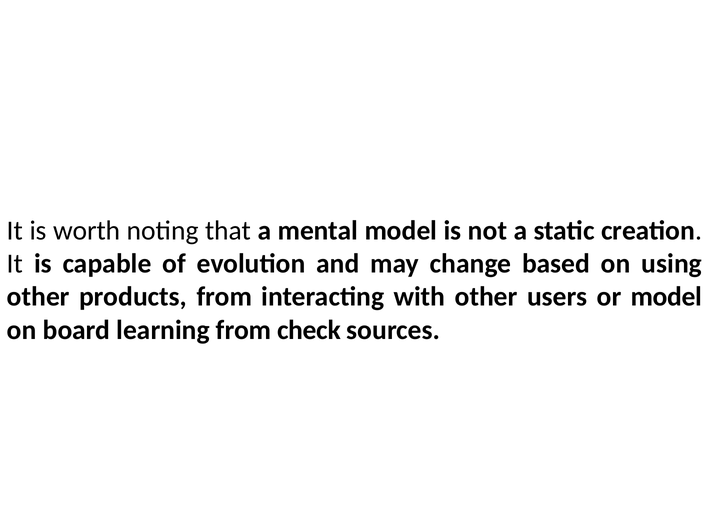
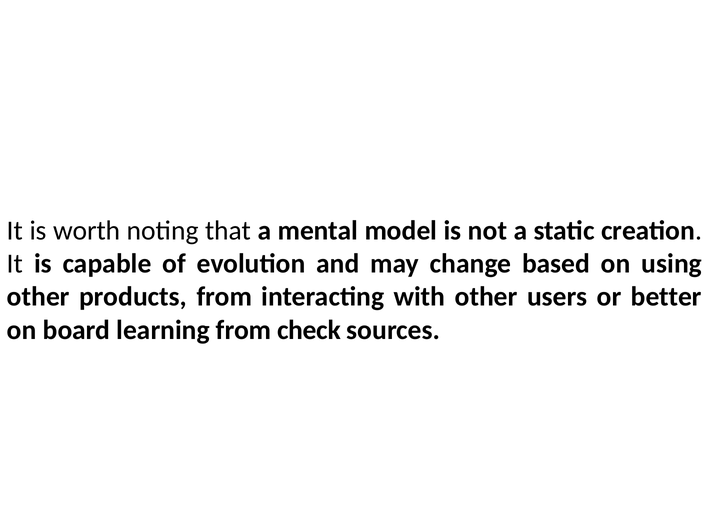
or model: model -> better (666, 297)
